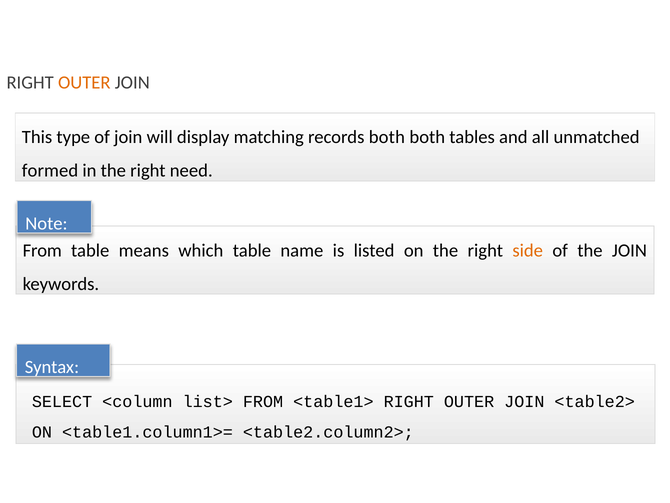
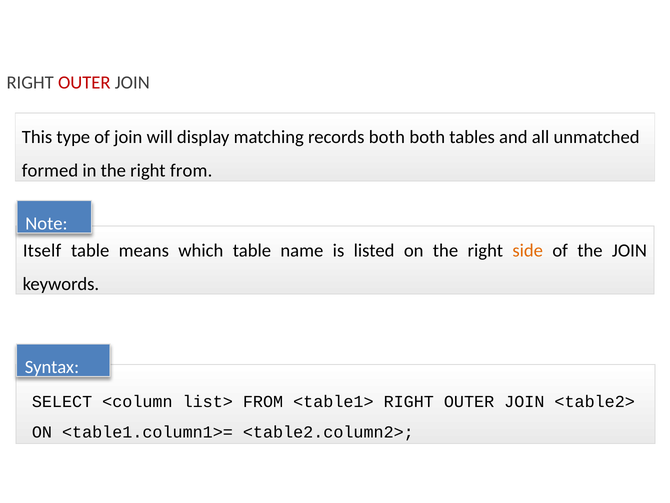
OUTER colour: orange -> red (84, 83)
right need: need -> from (191, 170)
From: From -> Itself (42, 250)
